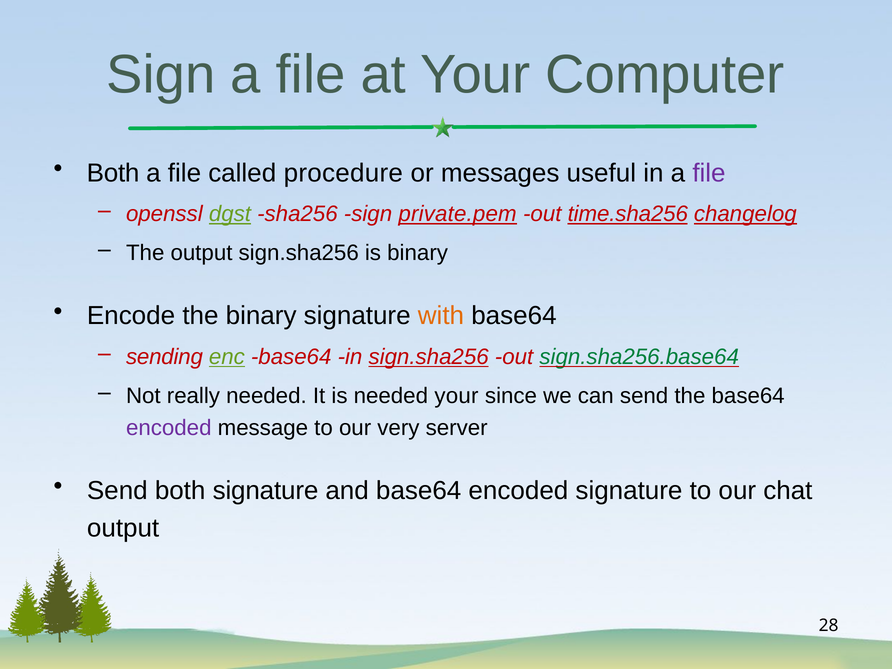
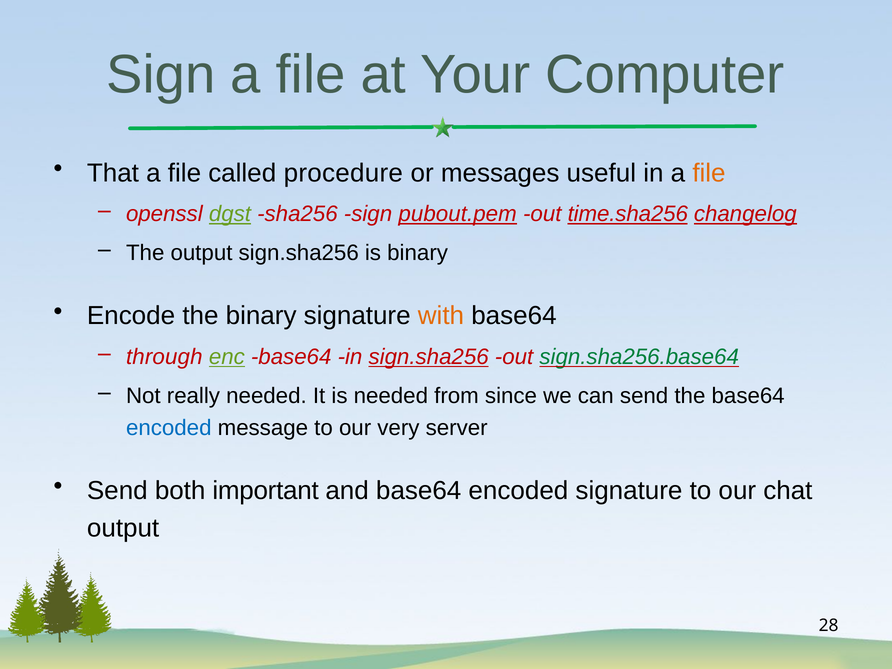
Both: Both -> That (113, 173)
file colour: purple -> orange (709, 173)
private.pem: private.pem -> pubout.pem (458, 214)
sending: sending -> through (164, 357)
needed your: your -> from (457, 396)
encoded colour: purple -> blue (169, 428)
both signature: signature -> important (266, 491)
